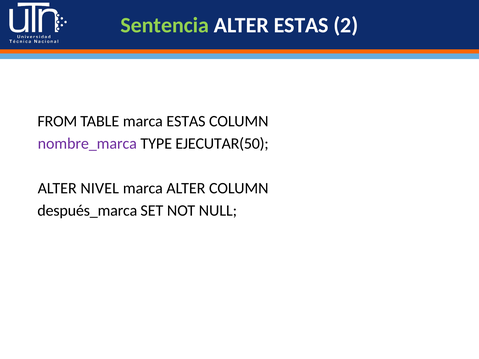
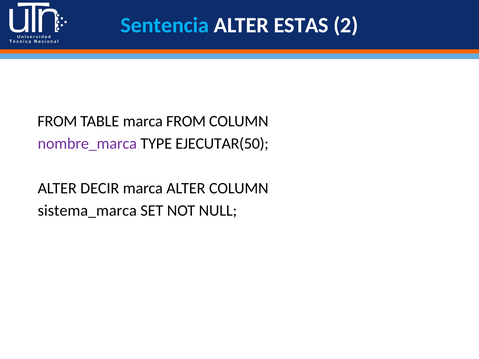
Sentencia colour: light green -> light blue (165, 25)
marca ESTAS: ESTAS -> FROM (186, 121)
NIVEL: NIVEL -> DECIR (100, 188)
después_marca: después_marca -> sistema_marca (87, 211)
